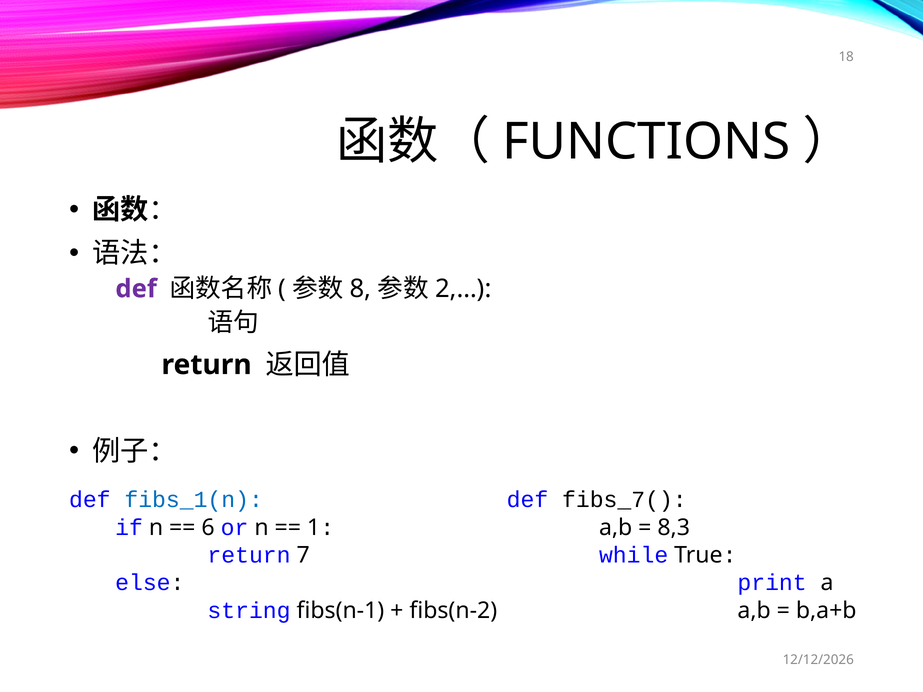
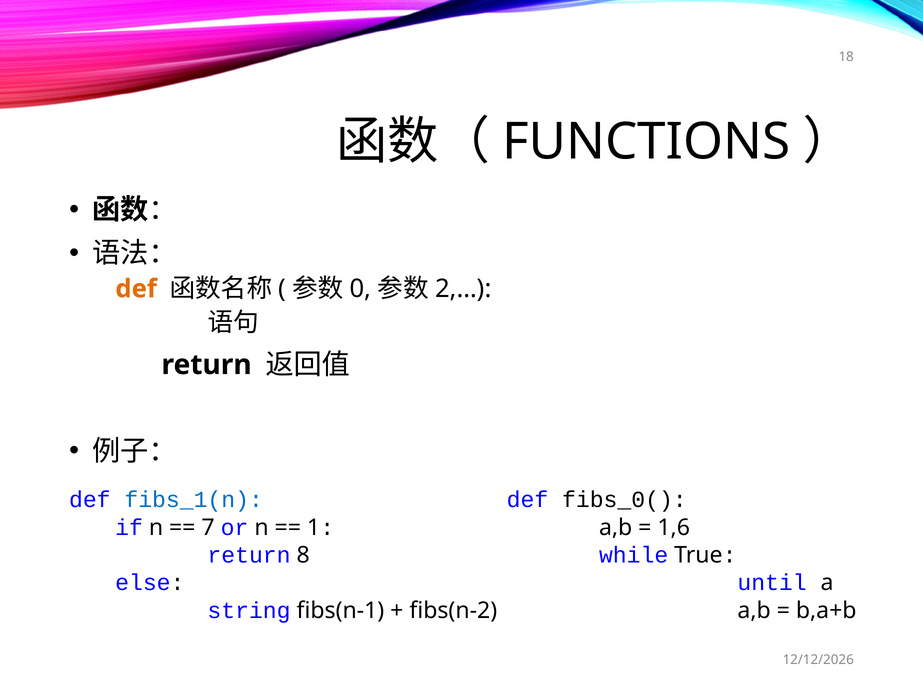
def colour: purple -> orange (136, 289)
8: 8 -> 0 (361, 289)
fibs_7(: fibs_7( -> fibs_0( (624, 500)
6: 6 -> 7 (208, 528)
8,3: 8,3 -> 1,6 (674, 528)
7: 7 -> 8 (303, 555)
print: print -> until (772, 583)
